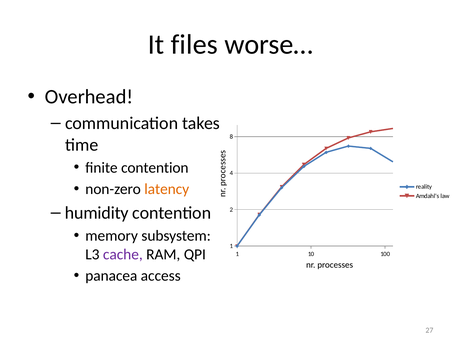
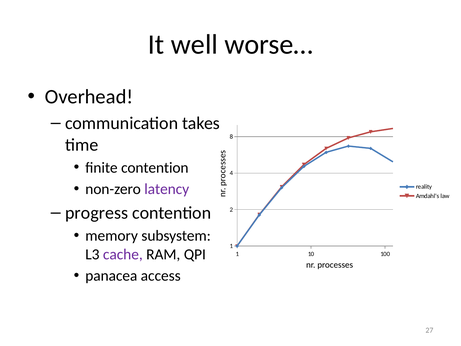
files: files -> well (194, 45)
latency colour: orange -> purple (167, 189)
humidity: humidity -> progress (97, 213)
